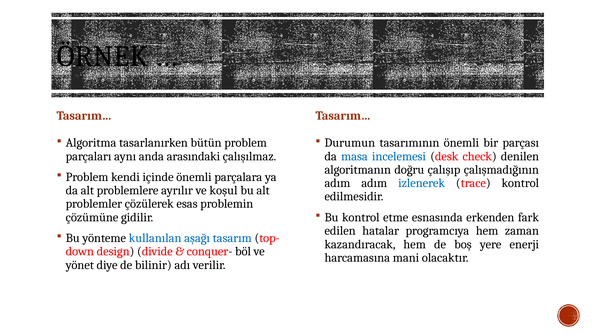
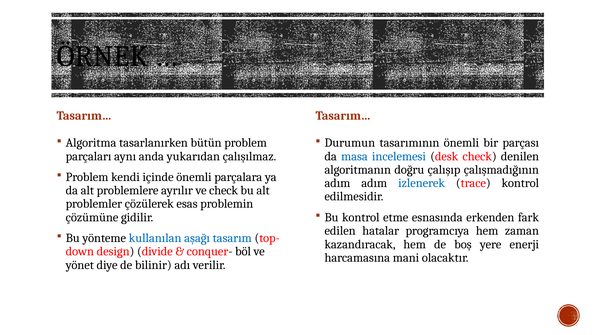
arasındaki: arasındaki -> yukarıdan (193, 156)
ve koşul: koşul -> check (224, 191)
